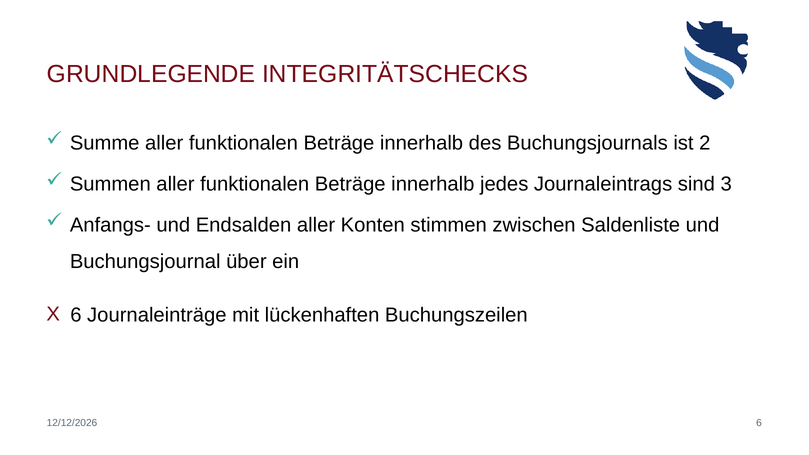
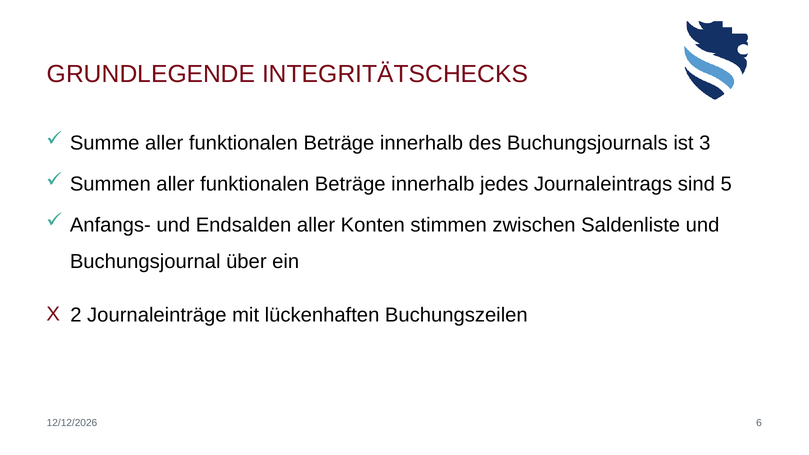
2: 2 -> 3 (705, 143)
3: 3 -> 5 (726, 184)
6: 6 -> 2 (76, 315)
